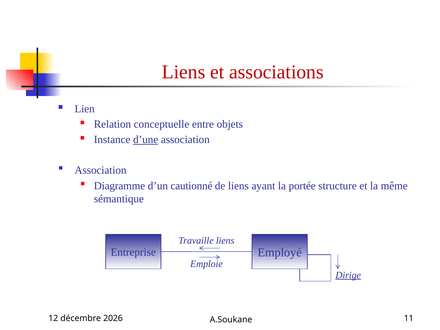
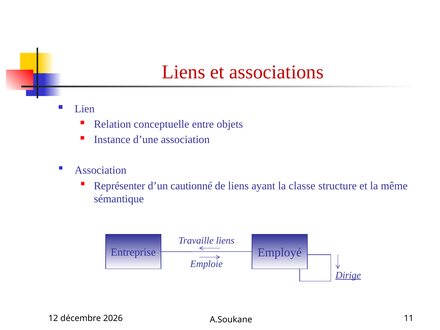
d’une underline: present -> none (146, 140)
Diagramme: Diagramme -> Représenter (119, 186)
portée: portée -> classe (302, 186)
